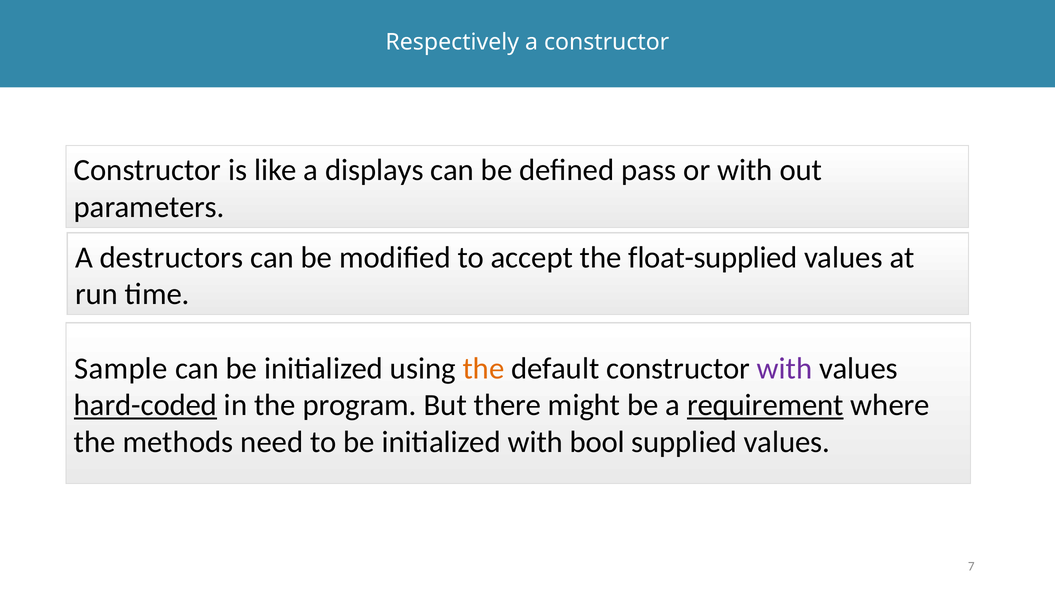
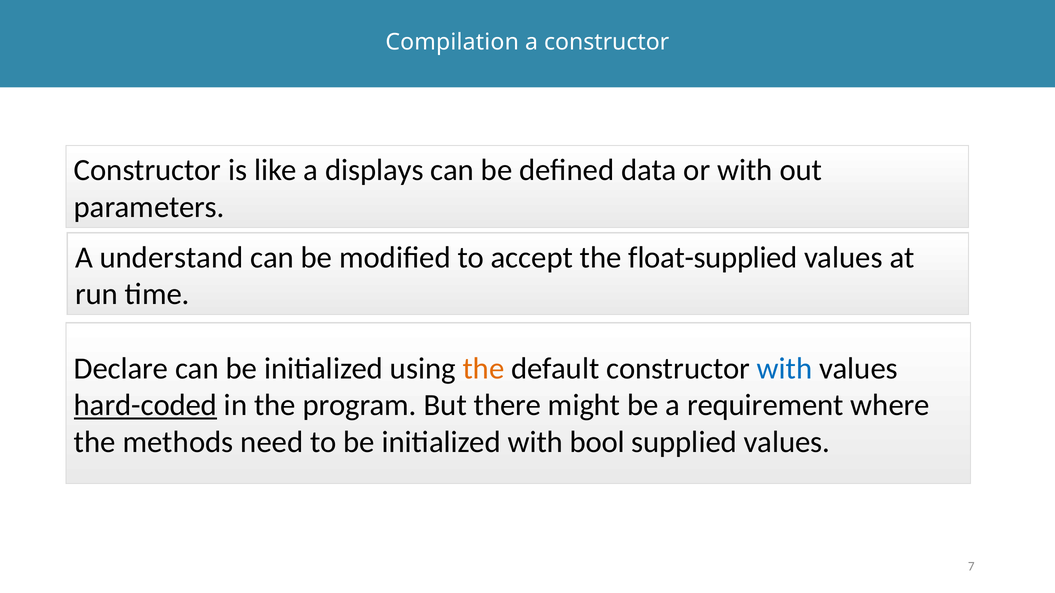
Respectively: Respectively -> Compilation (452, 42)
pass: pass -> data (649, 170)
destructors: destructors -> understand (172, 258)
Sample: Sample -> Declare (121, 369)
with colour: purple -> blue (785, 369)
requirement underline: present -> none (765, 406)
